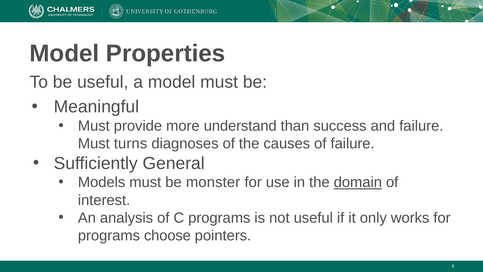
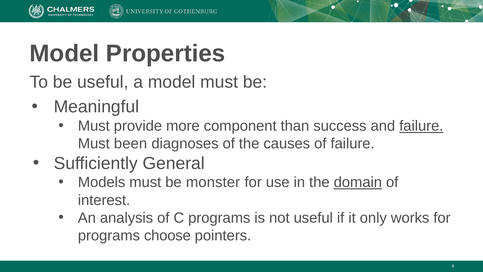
understand: understand -> component (240, 126)
failure underline: none -> present (421, 126)
turns: turns -> been (131, 144)
